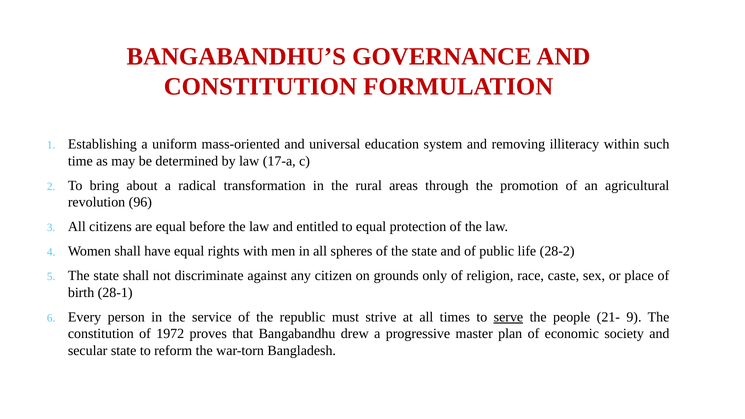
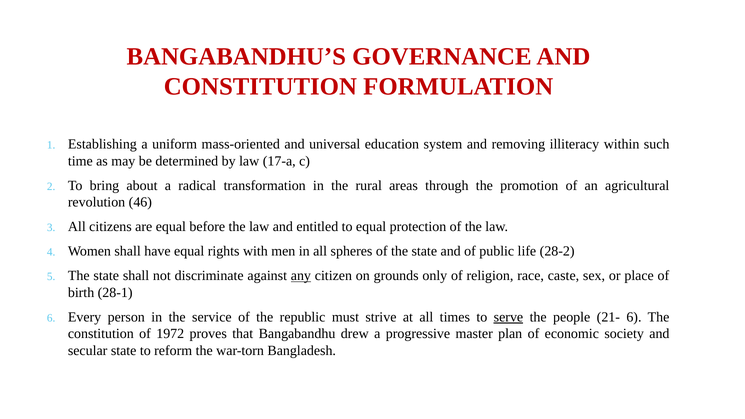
96: 96 -> 46 (140, 202)
any underline: none -> present (301, 276)
21- 9: 9 -> 6 (634, 317)
